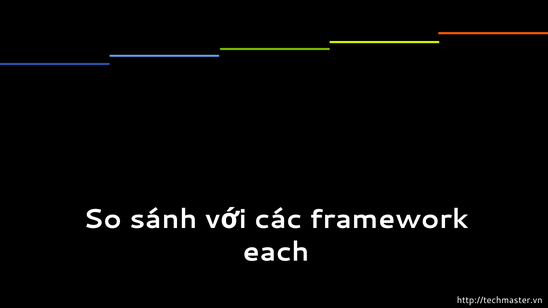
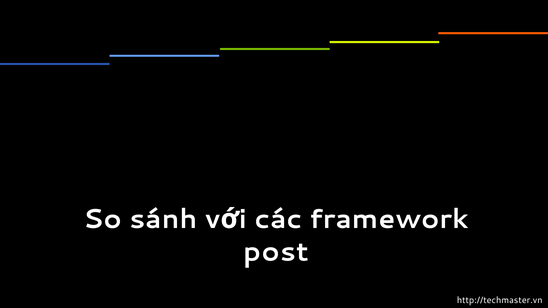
each: each -> post (276, 252)
